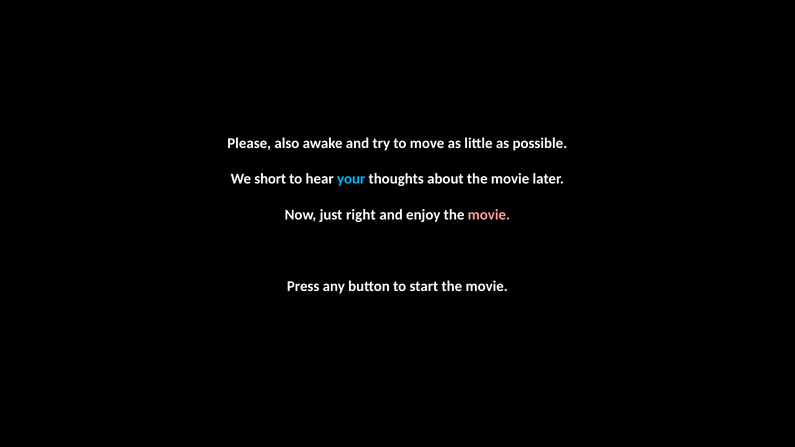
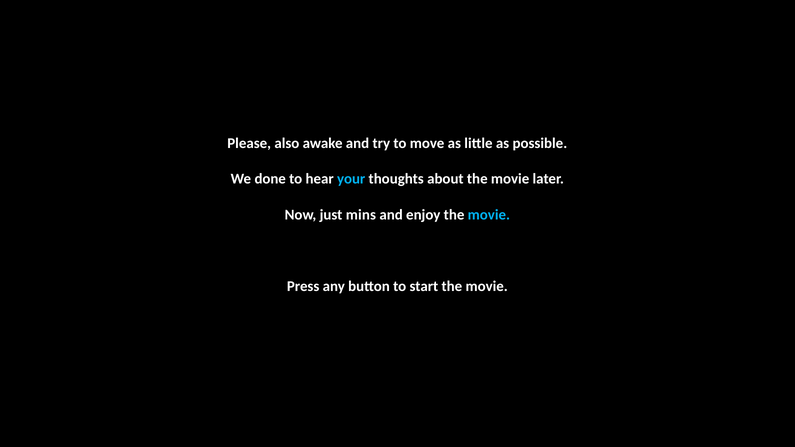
short: short -> done (270, 179)
right: right -> mins (361, 215)
movie colour: pink -> light blue (489, 215)
